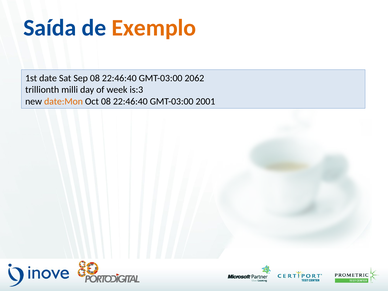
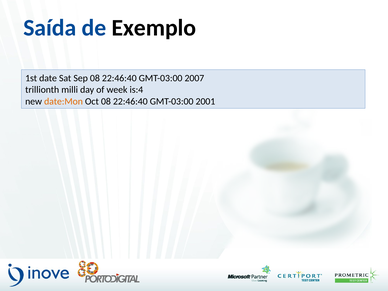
Exemplo colour: orange -> black (154, 28)
2062: 2062 -> 2007 (194, 78)
is:3: is:3 -> is:4 (136, 90)
